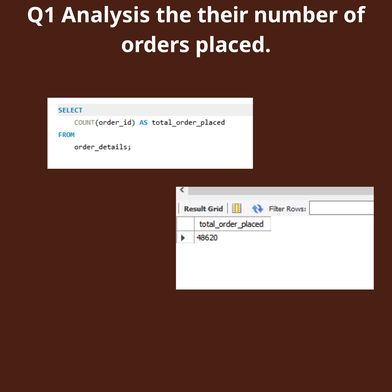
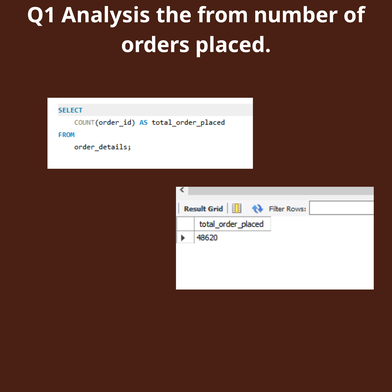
their: their -> from (223, 15)
